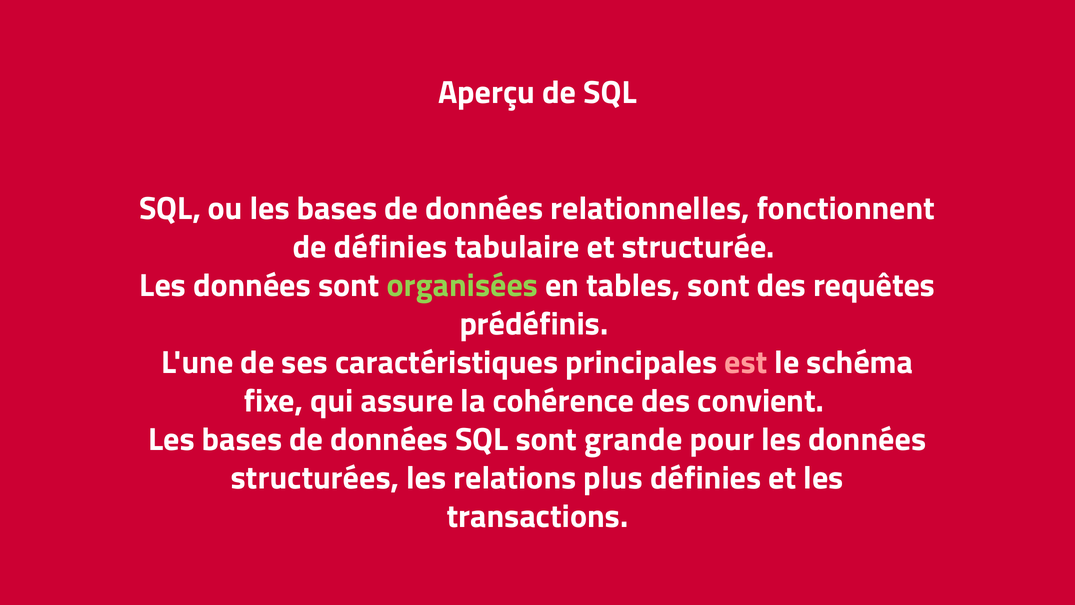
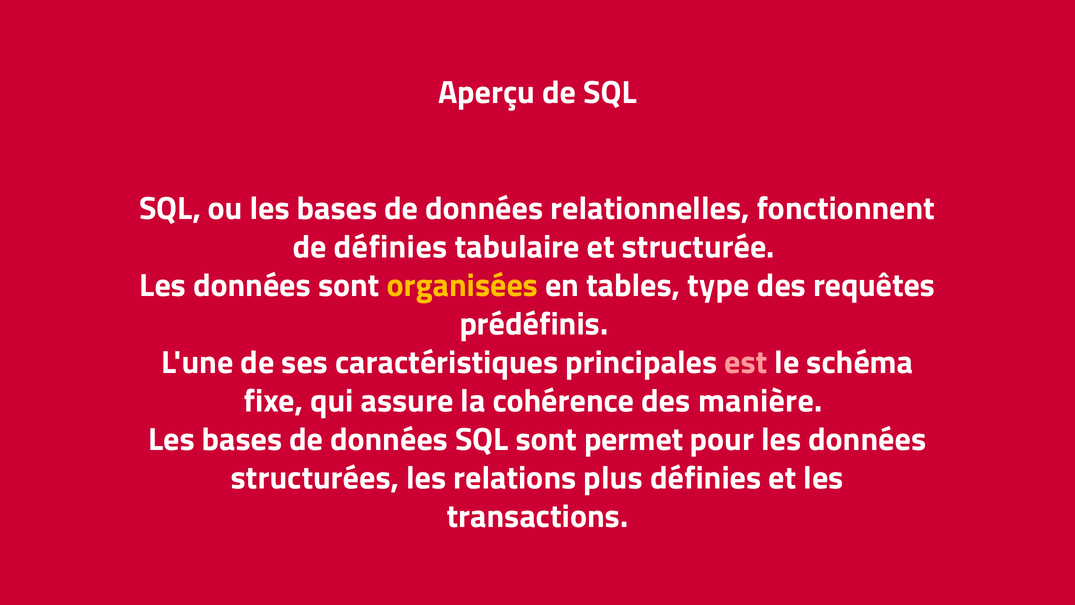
organisées colour: light green -> yellow (462, 285)
tables sont: sont -> type (719, 285)
convient: convient -> manière (760, 401)
grande: grande -> permet (634, 439)
